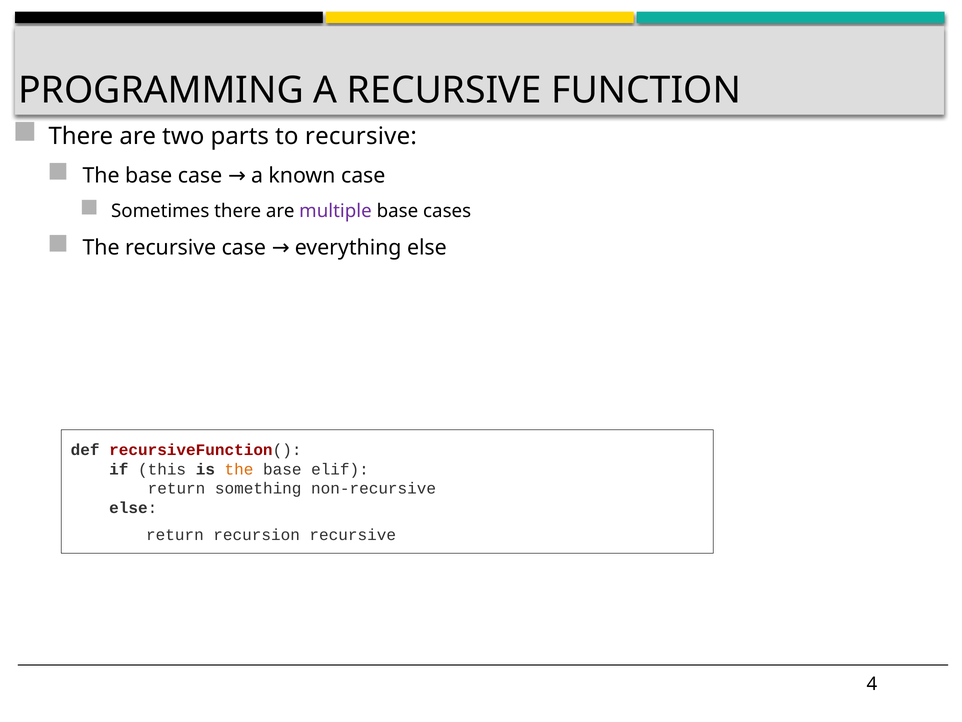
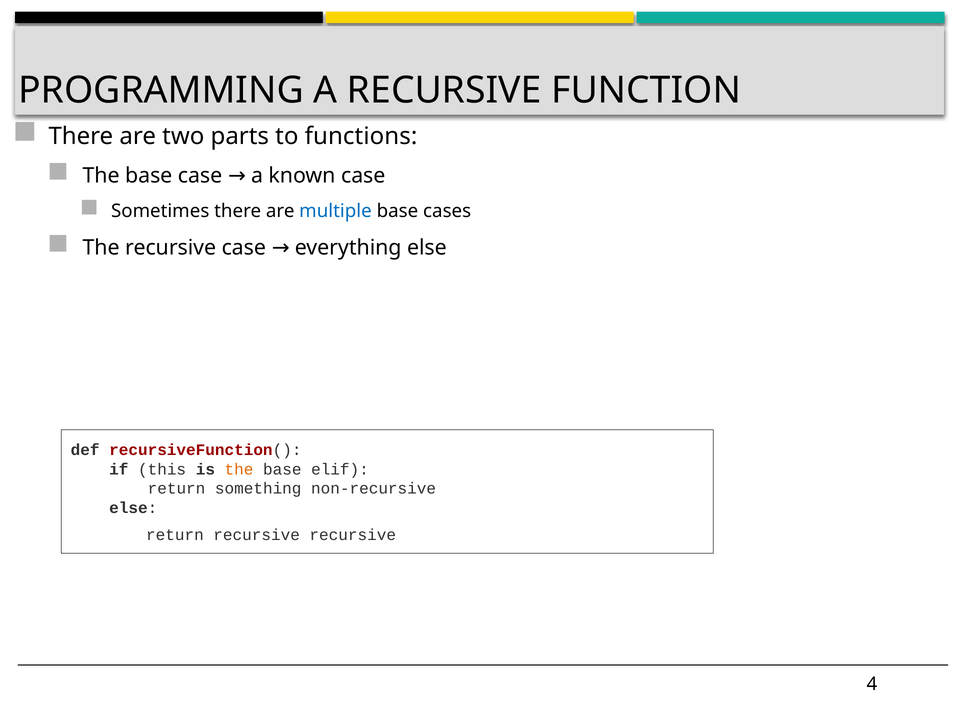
to recursive: recursive -> functions (361, 136)
multiple colour: purple -> blue (336, 211)
return recursion: recursion -> recursive (257, 535)
